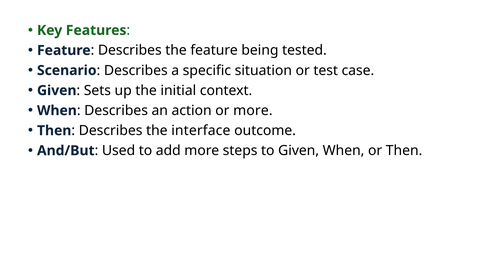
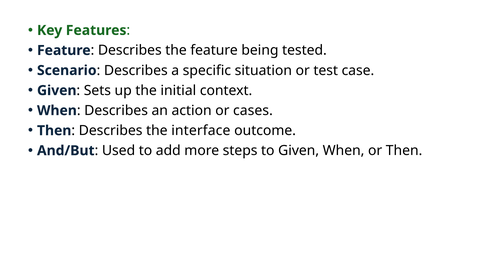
or more: more -> cases (253, 110)
